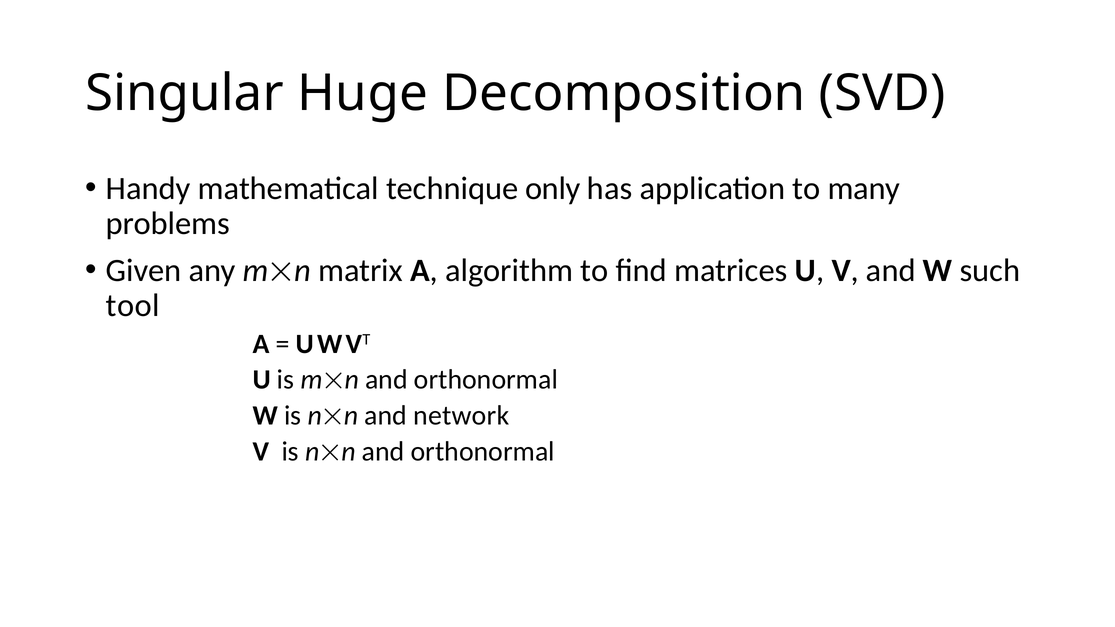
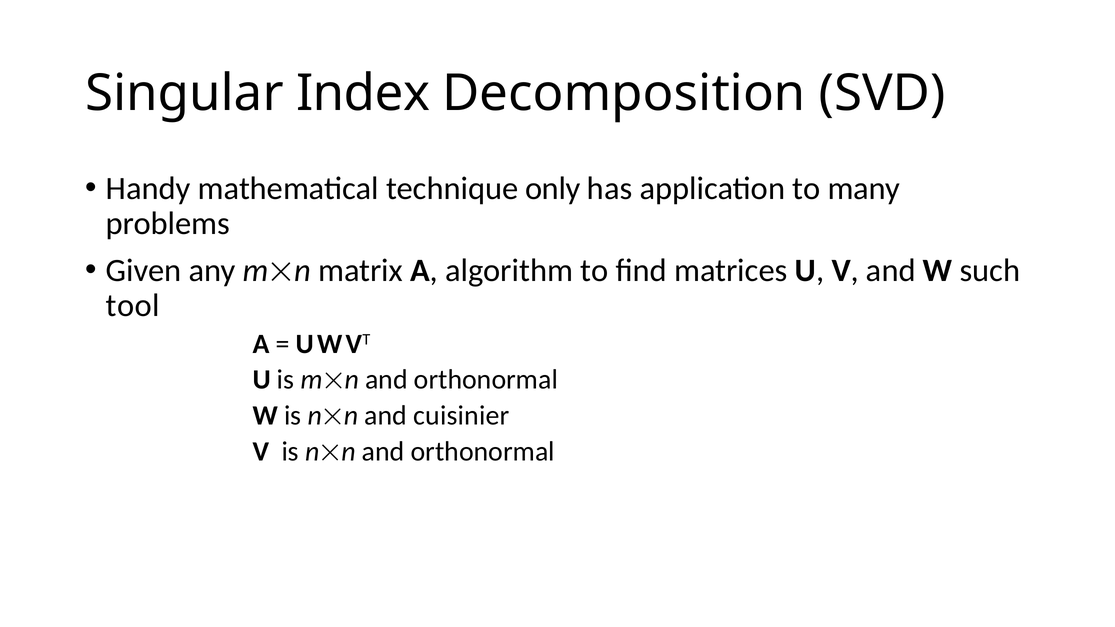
Huge: Huge -> Index (363, 94)
network: network -> cuisinier (461, 416)
